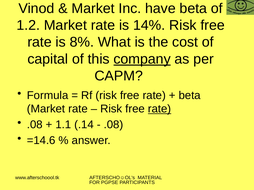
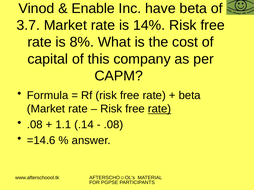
Market: Market -> Enable (93, 8)
1.2: 1.2 -> 3.7 (28, 25)
company underline: present -> none (142, 59)
